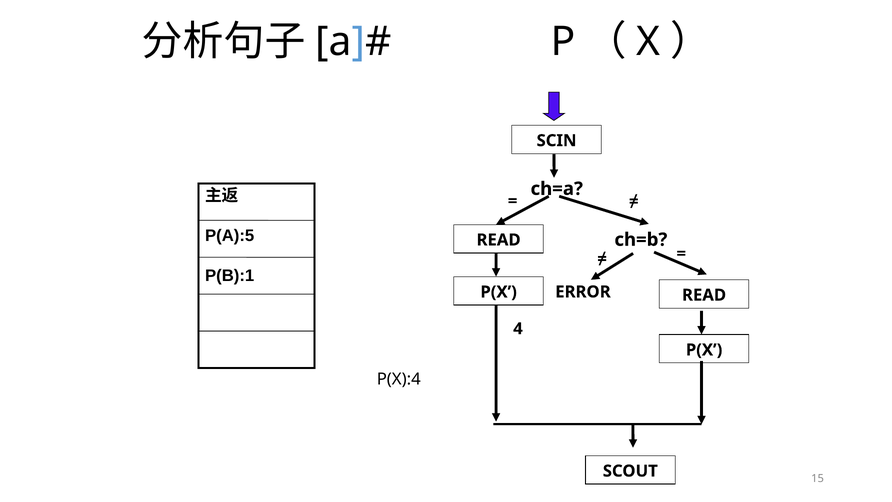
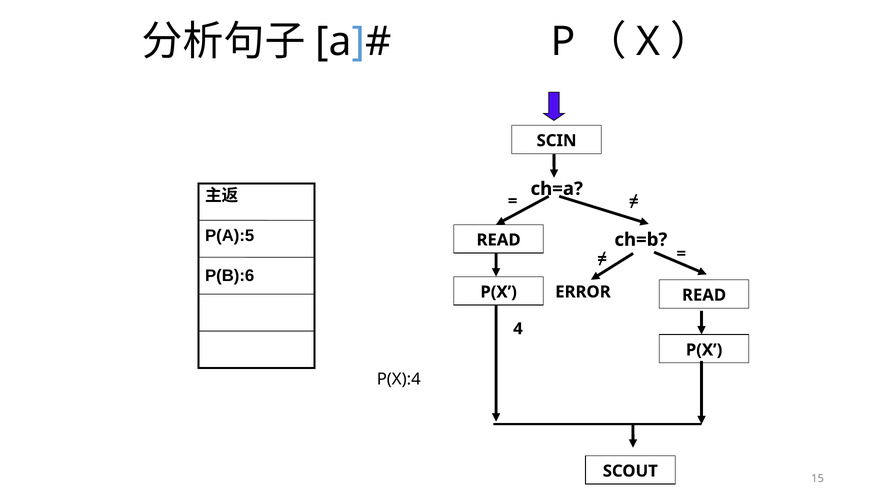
P(B):1: P(B):1 -> P(B):6 (230, 276)
